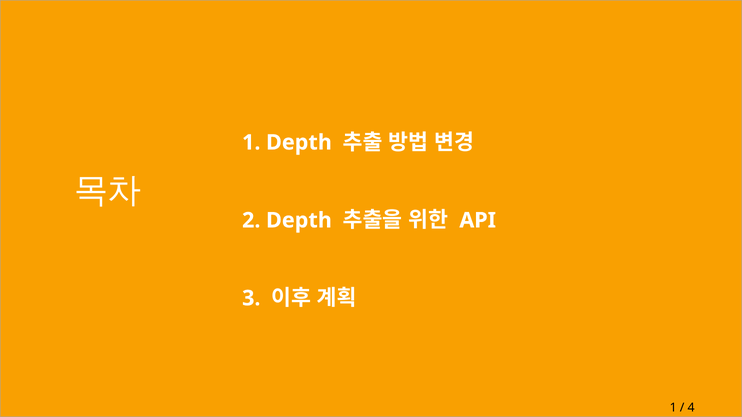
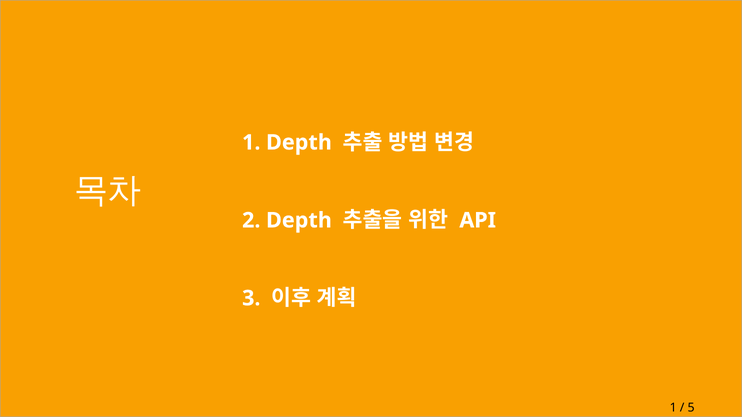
4: 4 -> 5 (691, 408)
